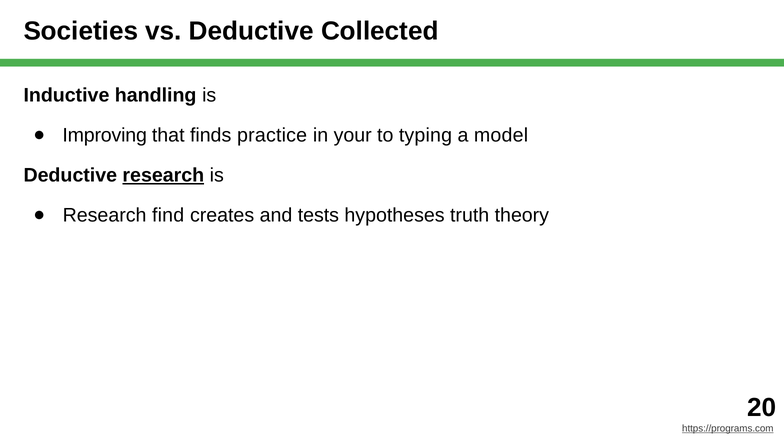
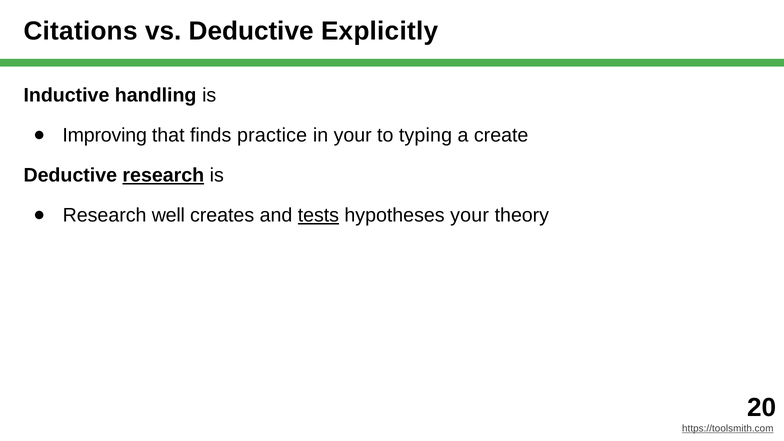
Societies: Societies -> Citations (81, 31)
Collected: Collected -> Explicitly (380, 31)
model: model -> create (501, 135)
find: find -> well (168, 215)
tests underline: none -> present (318, 215)
hypotheses truth: truth -> your (470, 215)
https://programs.com: https://programs.com -> https://toolsmith.com (728, 428)
